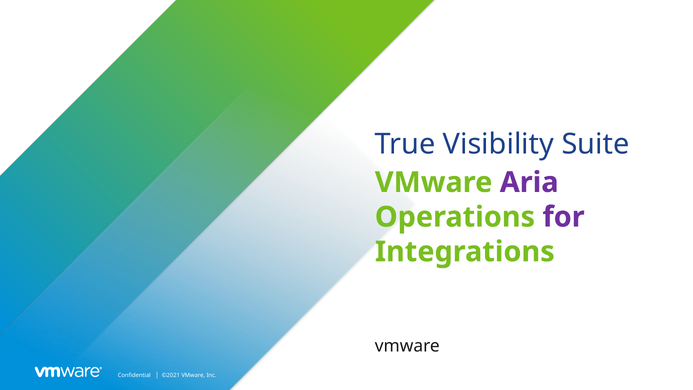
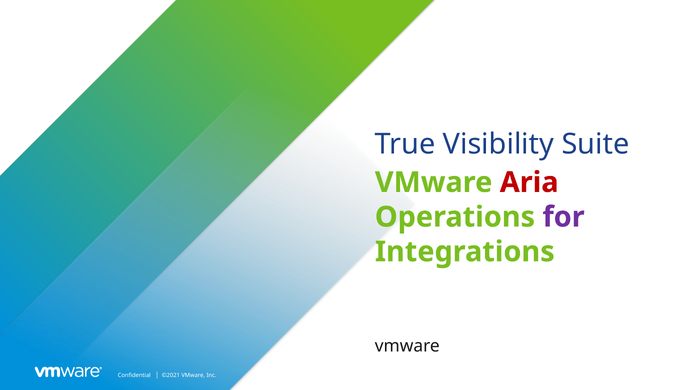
Aria colour: purple -> red (529, 182)
